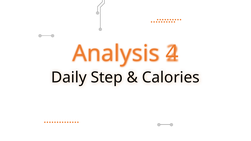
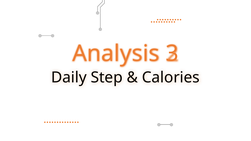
4: 4 -> 3 (172, 54)
